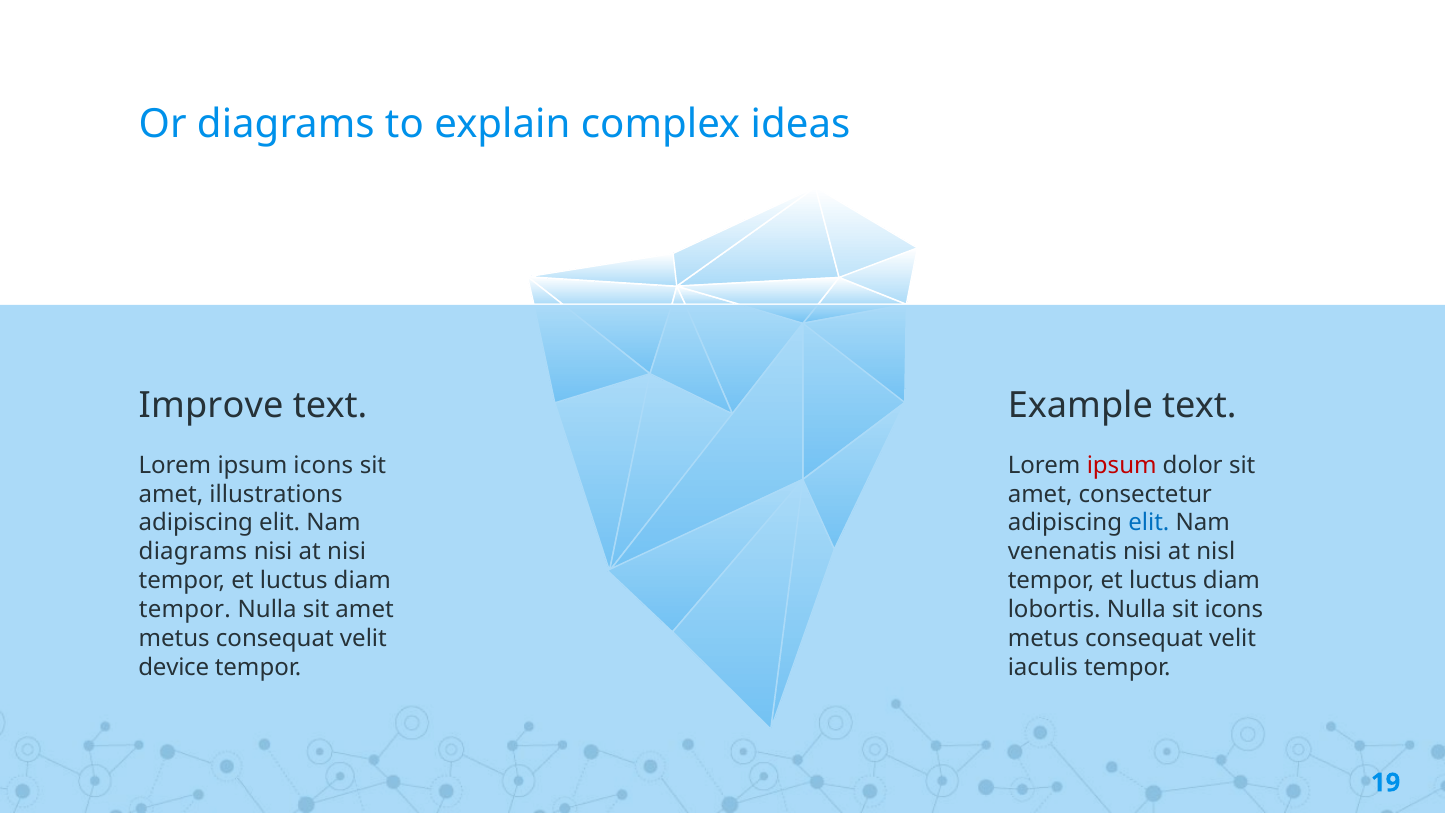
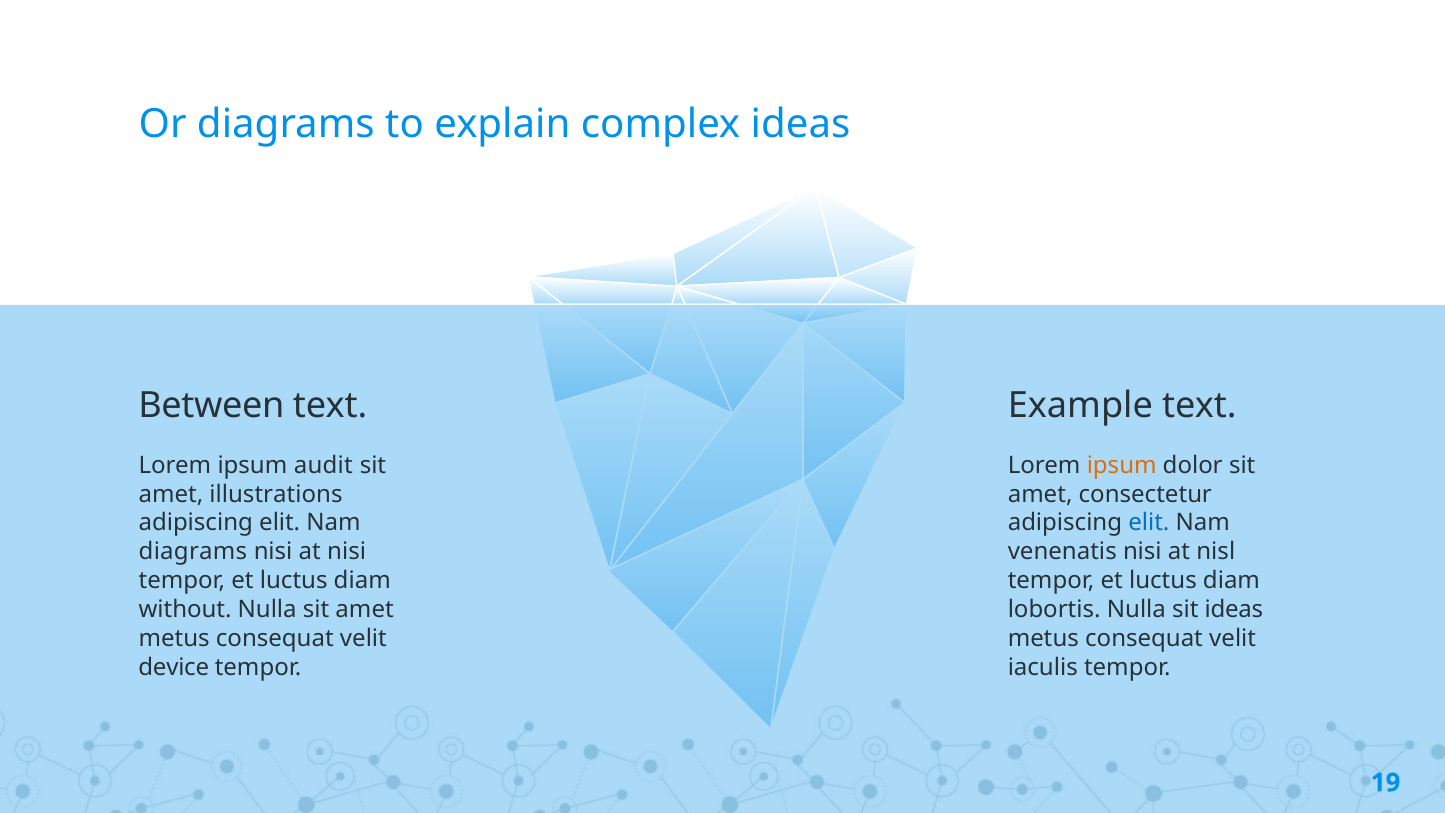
Improve: Improve -> Between (211, 406)
ipsum icons: icons -> audit (323, 465)
ipsum colour: red -> orange (1122, 465)
tempor: tempor -> without (185, 610)
sit icons: icons -> ideas (1234, 610)
